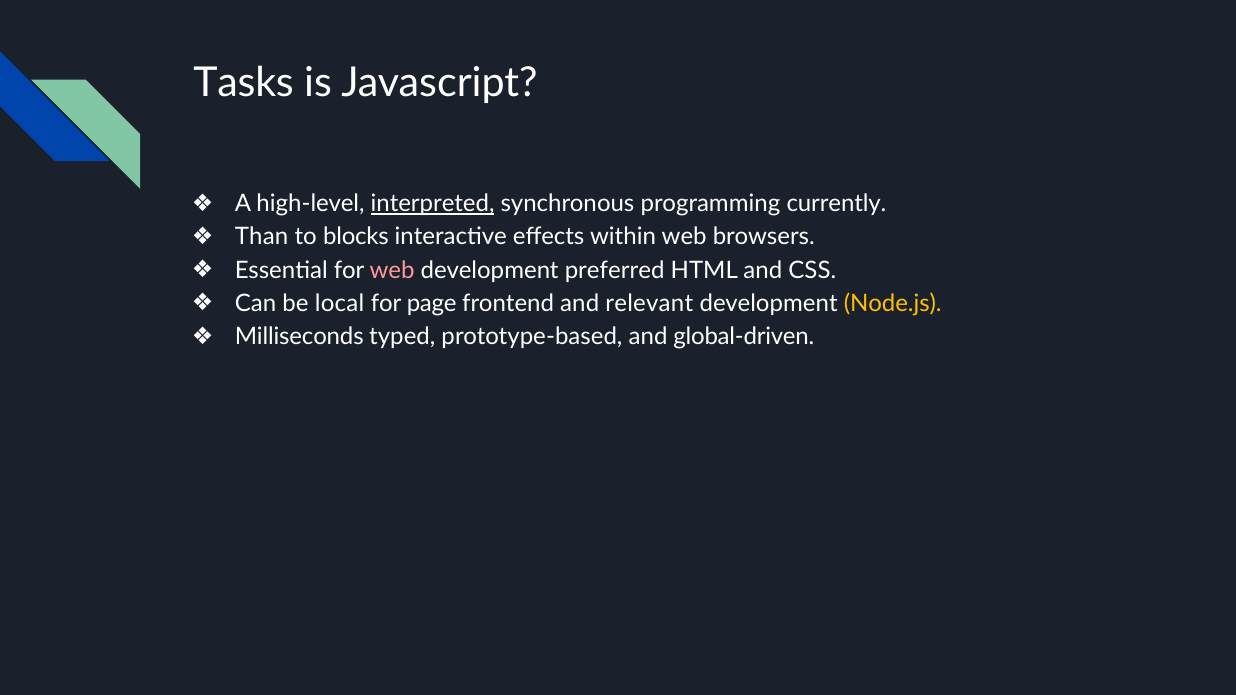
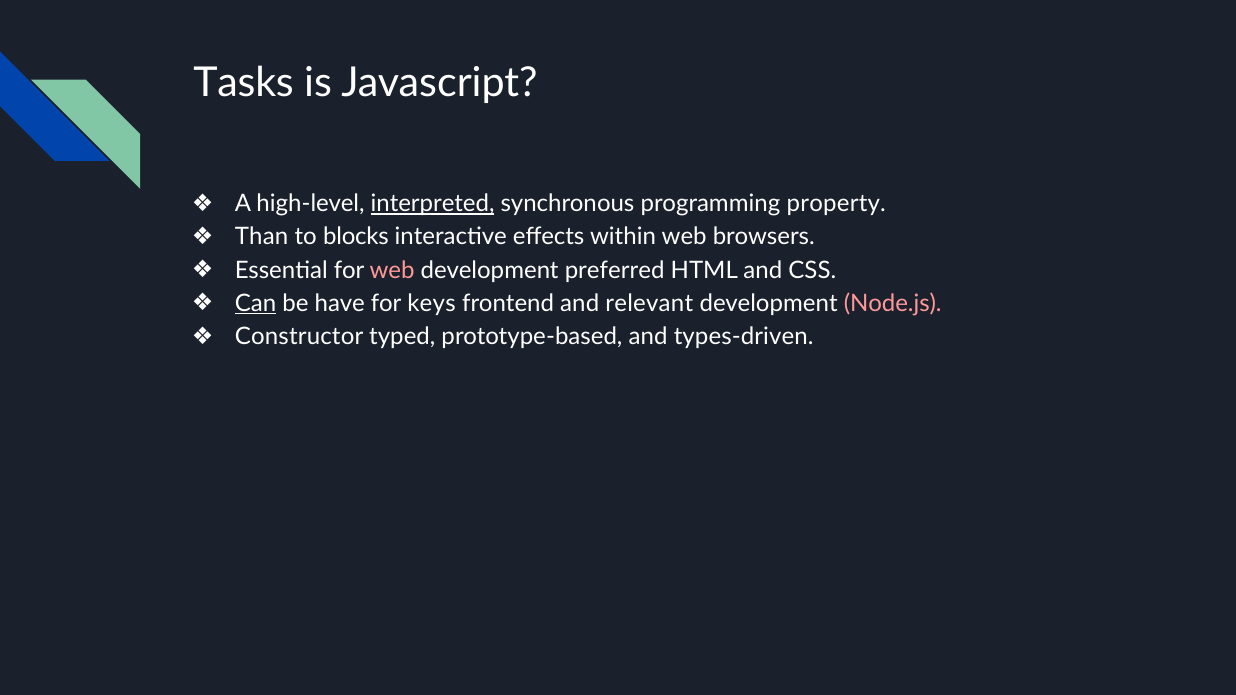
currently: currently -> property (836, 204)
Can underline: none -> present (256, 303)
local: local -> have (340, 303)
page: page -> keys (431, 303)
Node.js colour: yellow -> pink (893, 303)
Milliseconds: Milliseconds -> Constructor (299, 337)
global-driven: global-driven -> types-driven (744, 337)
